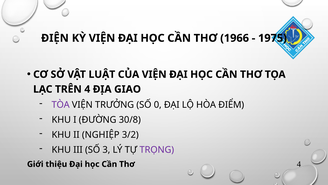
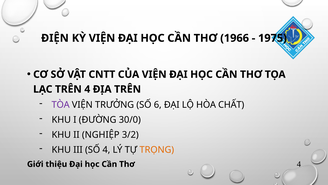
LUẬT: LUẬT -> CNTT (102, 74)
ĐỊA GIAO: GIAO -> TRÊN (128, 89)
0: 0 -> 6 (158, 105)
ĐIỂM: ĐIỂM -> CHẤT (231, 105)
30/8: 30/8 -> 30/0 (130, 120)
SỐ 3: 3 -> 4 (106, 150)
TRỌNG colour: purple -> orange (157, 150)
